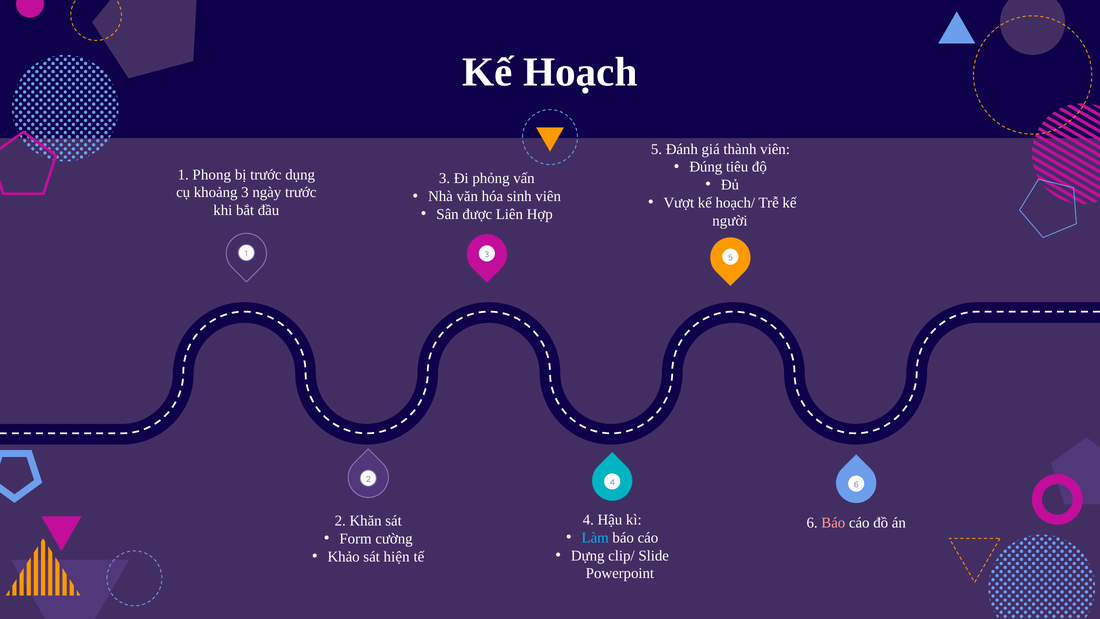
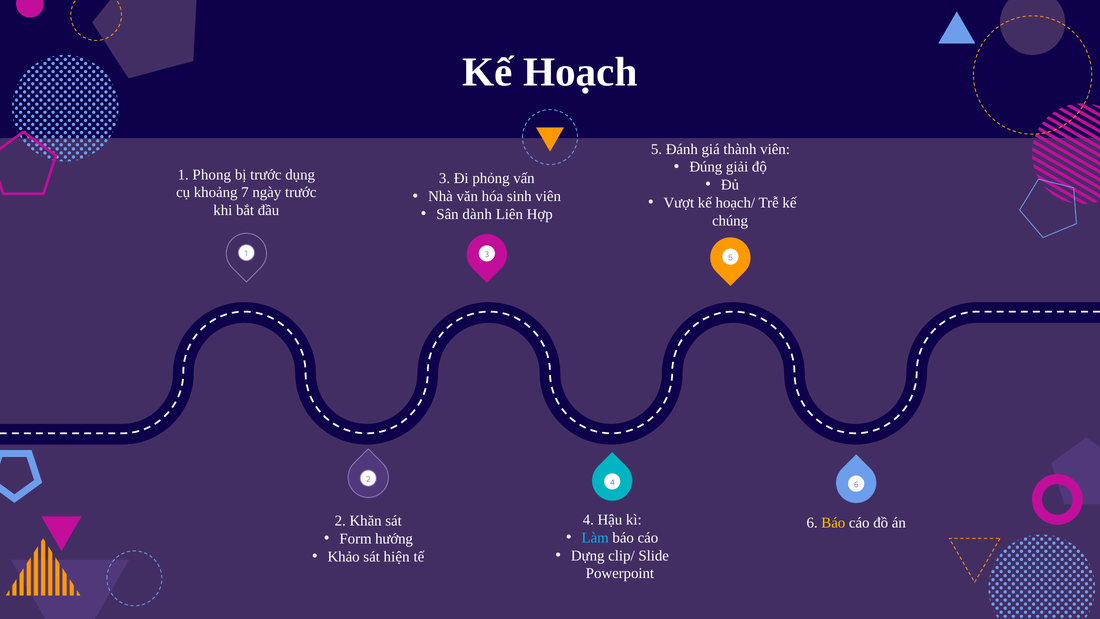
tiêu: tiêu -> giải (737, 167)
khoảng 3: 3 -> 7 (245, 192)
được: được -> dành (477, 214)
người: người -> chúng (730, 221)
Báo colour: pink -> yellow (833, 523)
cường: cường -> hướng (394, 539)
